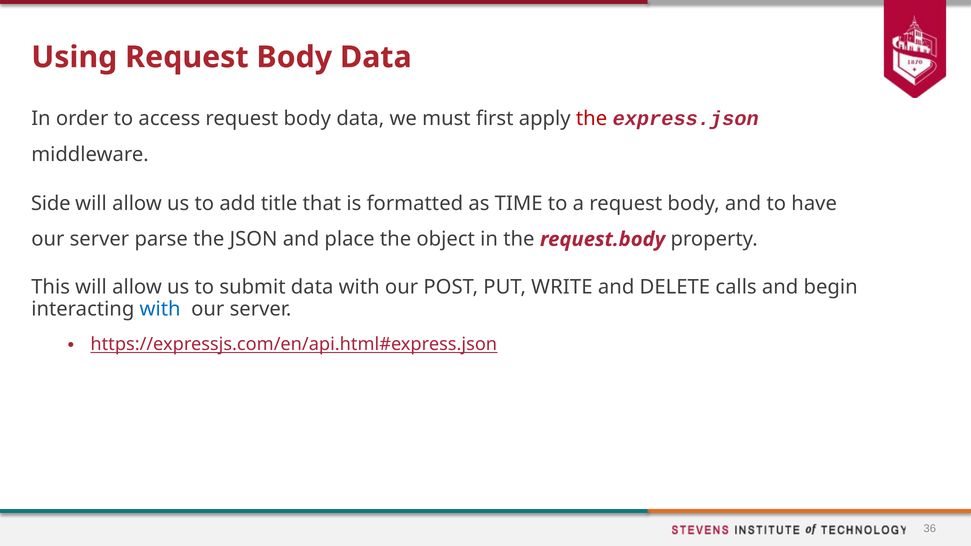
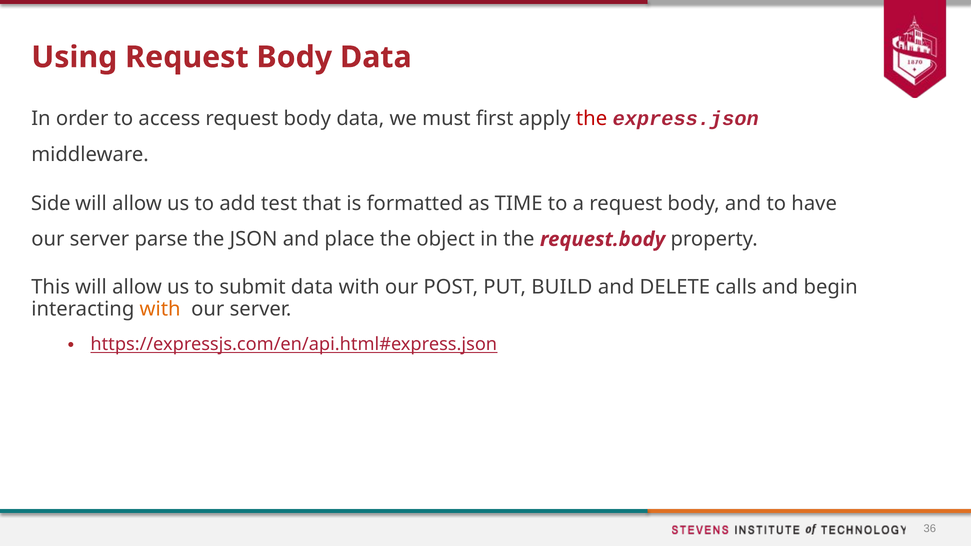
title: title -> test (279, 204)
WRITE: WRITE -> BUILD (562, 287)
with colour: blue -> orange (160, 309)
